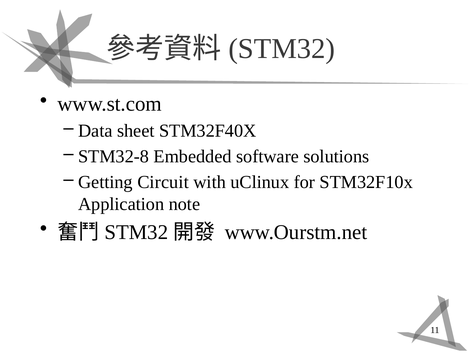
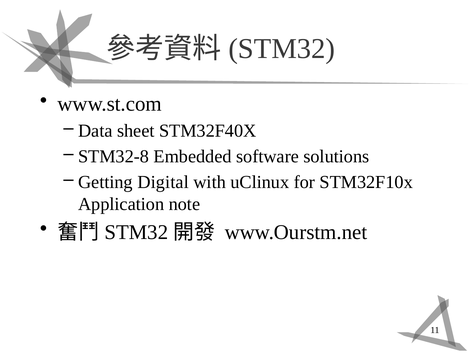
Circuit: Circuit -> Digital (163, 182)
